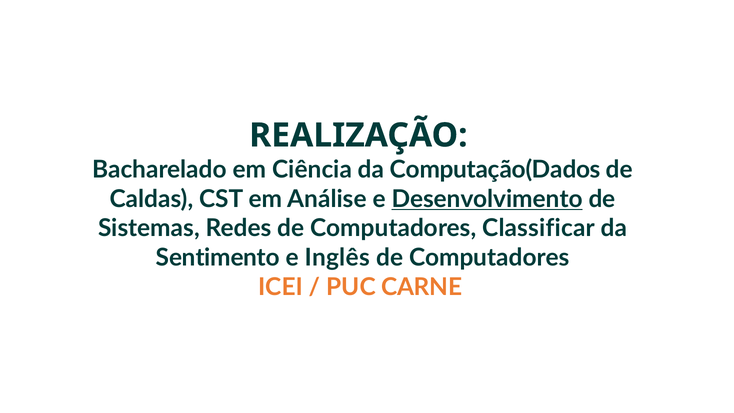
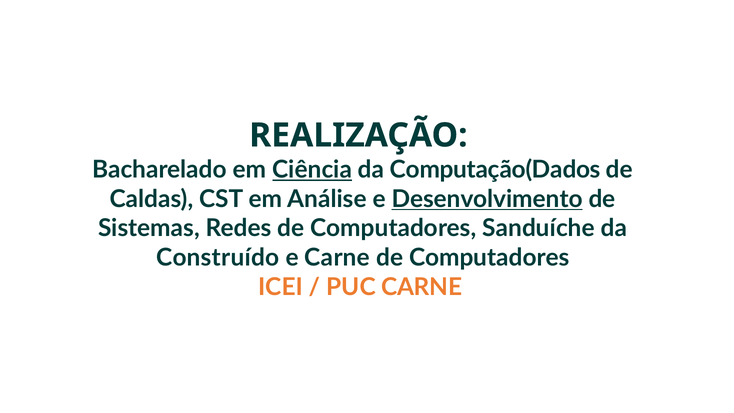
Ciência underline: none -> present (312, 170)
Classificar: Classificar -> Sanduíche (539, 228)
Sentimento: Sentimento -> Construído (218, 258)
e Inglês: Inglês -> Carne (337, 258)
